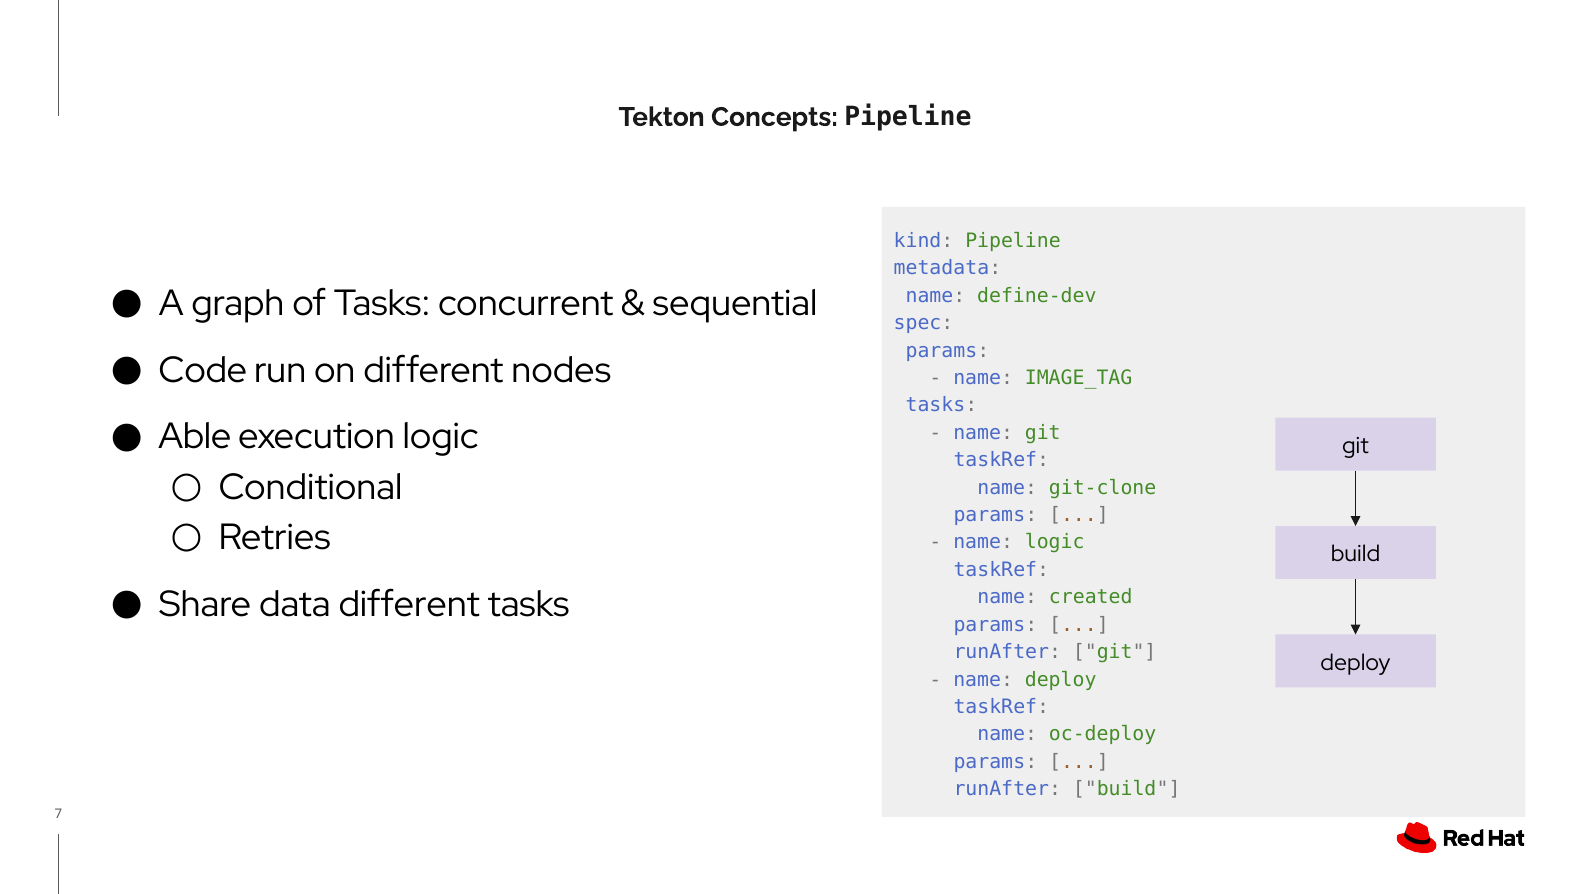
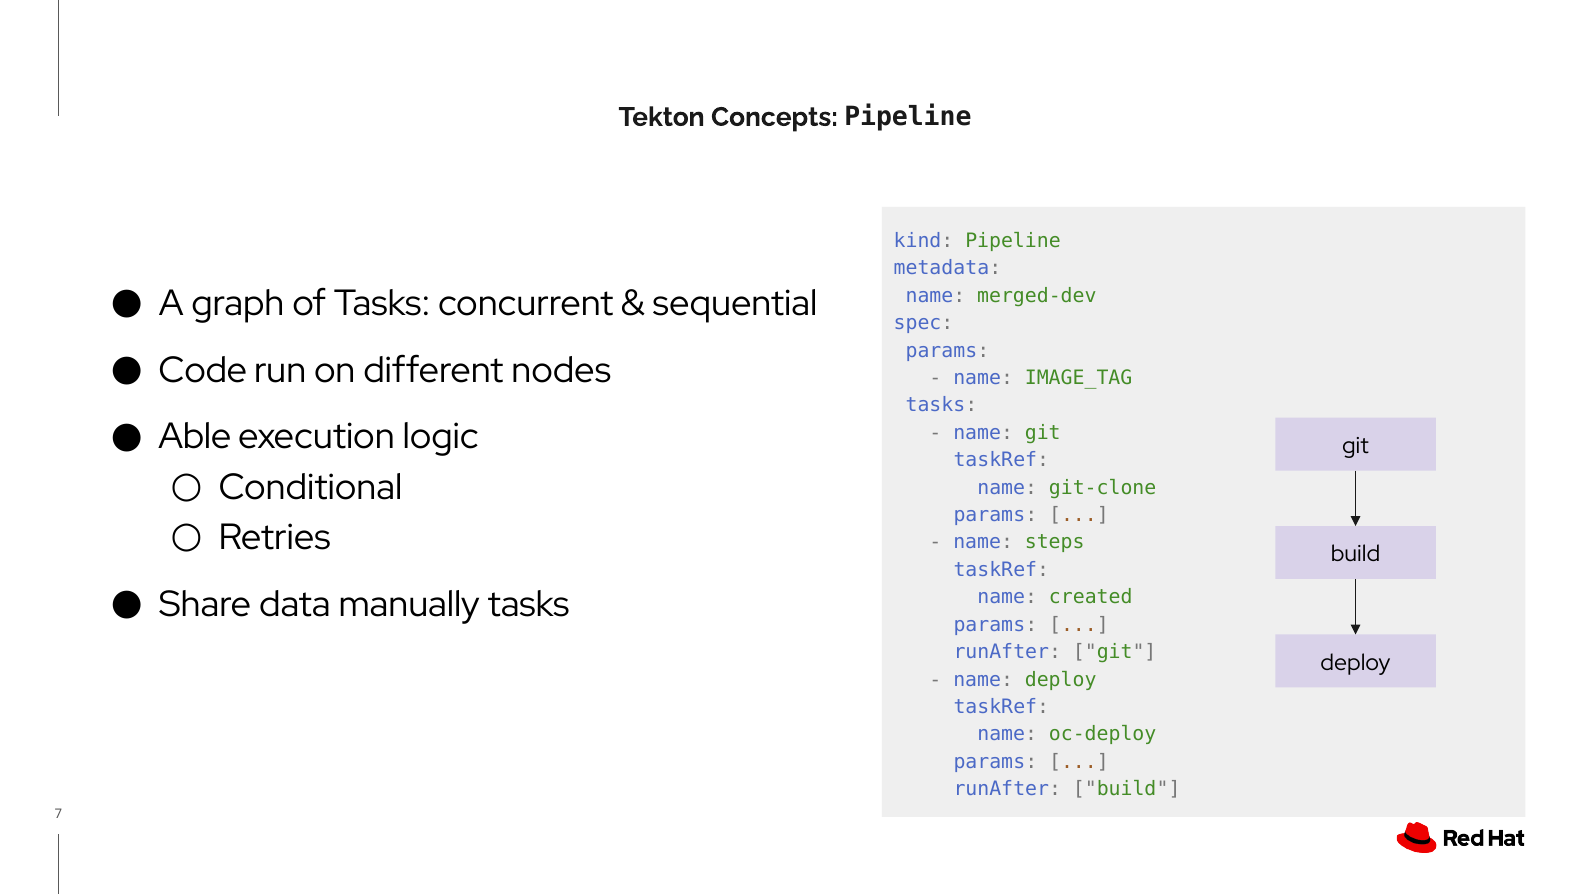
define-dev: define-dev -> merged-dev (1037, 296)
name logic: logic -> steps (1055, 543)
data different: different -> manually (409, 604)
